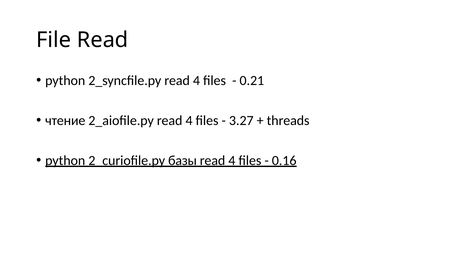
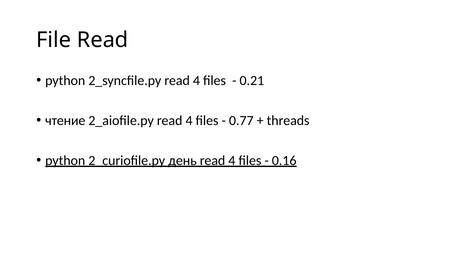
3.27: 3.27 -> 0.77 (241, 120)
базы: базы -> день (182, 160)
